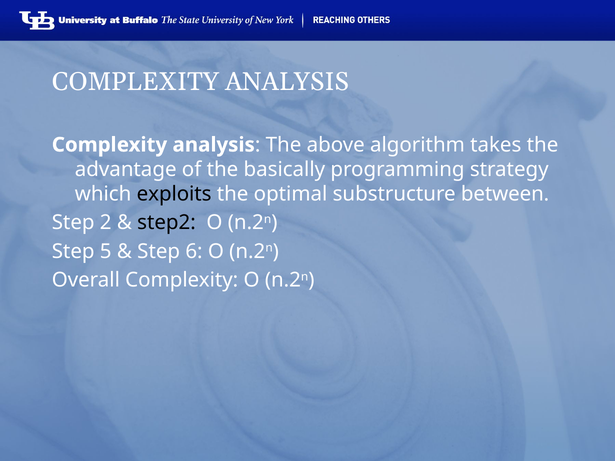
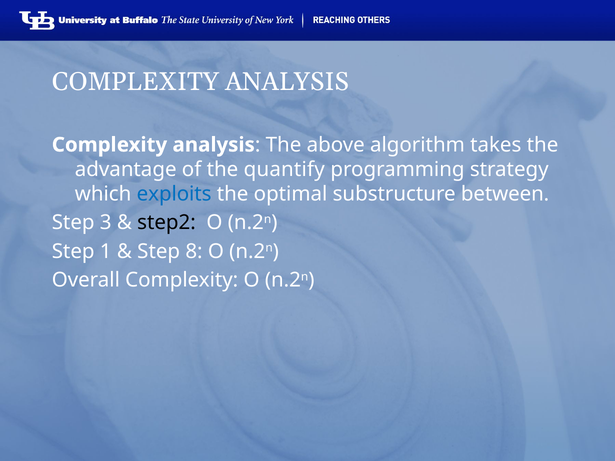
basically: basically -> quantify (284, 170)
exploits colour: black -> blue (174, 194)
2: 2 -> 3 (106, 223)
5: 5 -> 1 (106, 251)
6: 6 -> 8 (194, 251)
